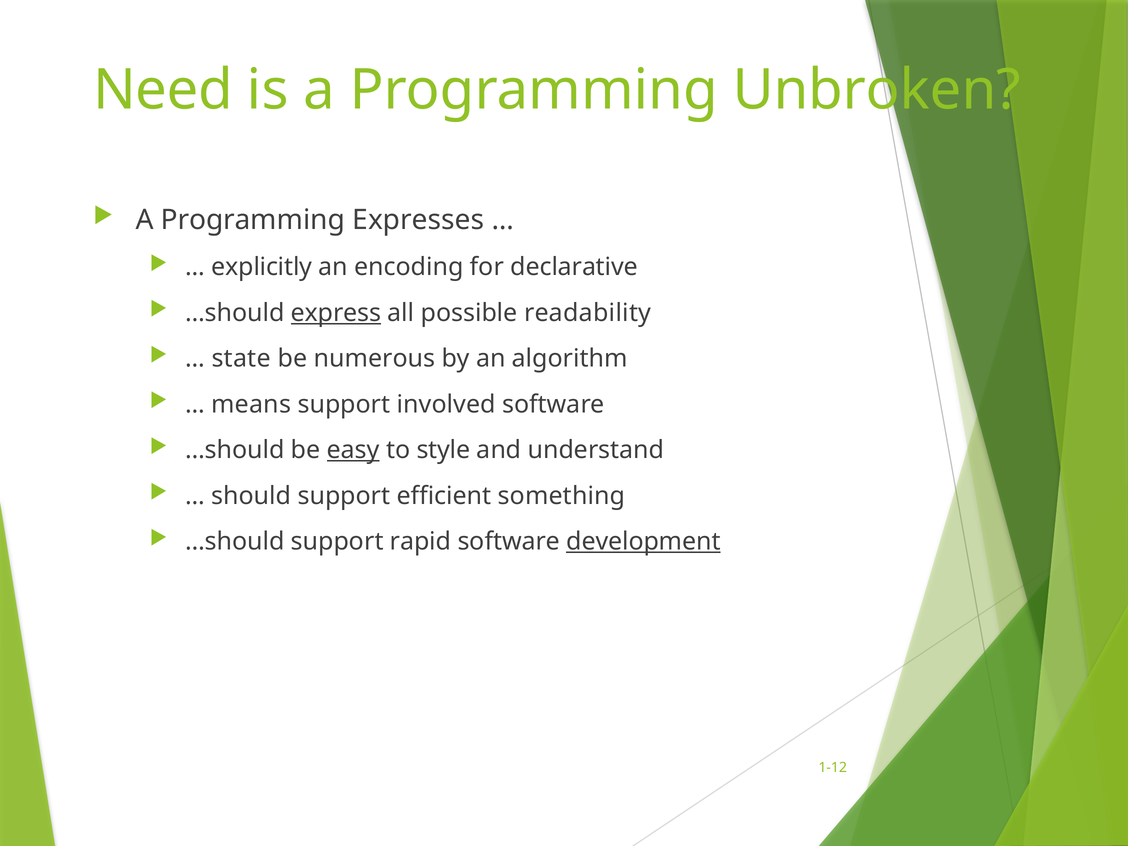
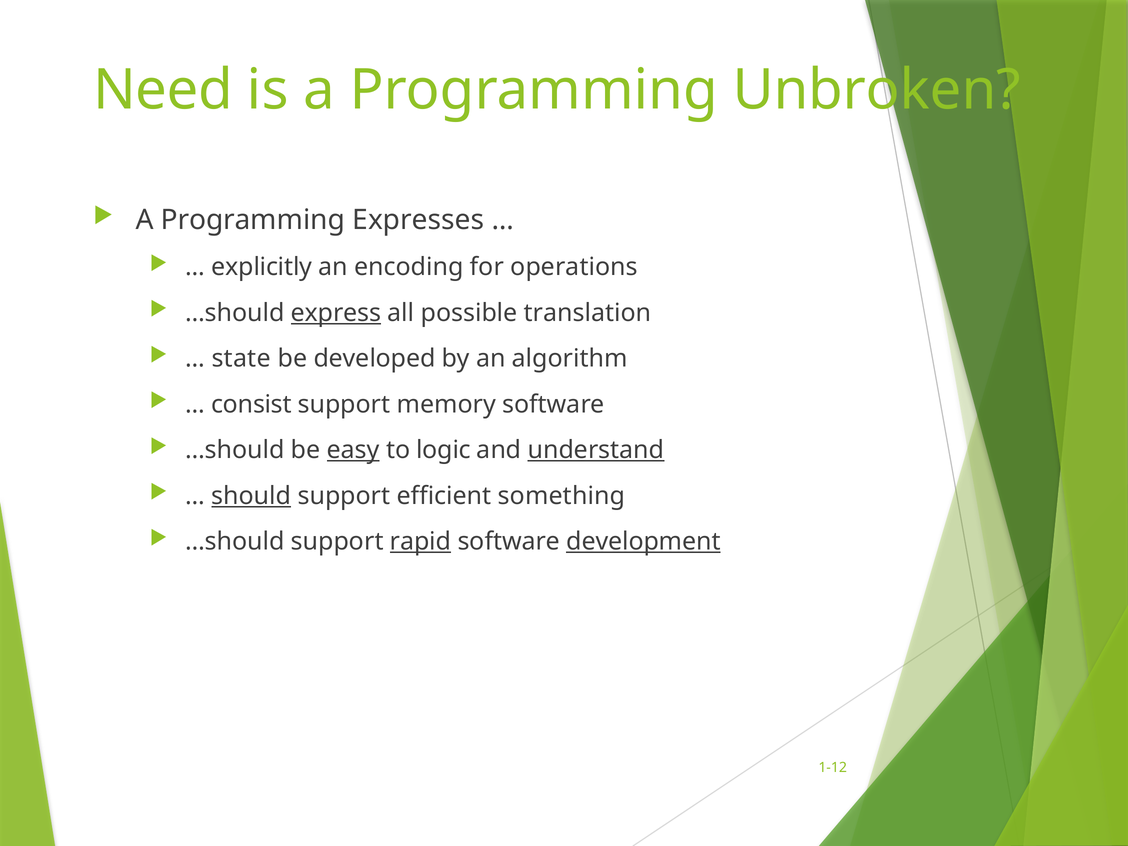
declarative: declarative -> operations (574, 267)
readability: readability -> translation (588, 313)
numerous: numerous -> developed (375, 359)
means: means -> consist (251, 404)
involved: involved -> memory (446, 404)
style: style -> logic (444, 450)
understand underline: none -> present (596, 450)
should underline: none -> present (251, 496)
rapid underline: none -> present (421, 542)
